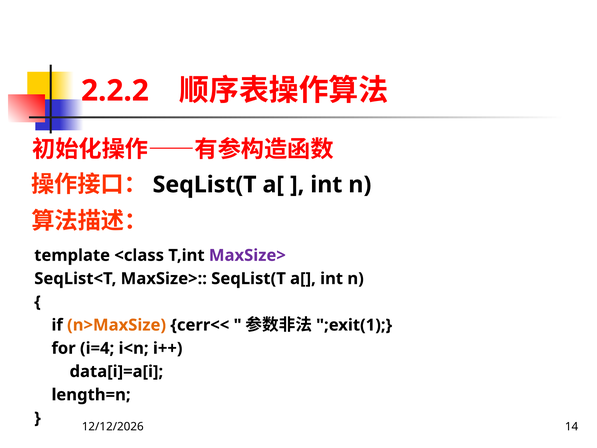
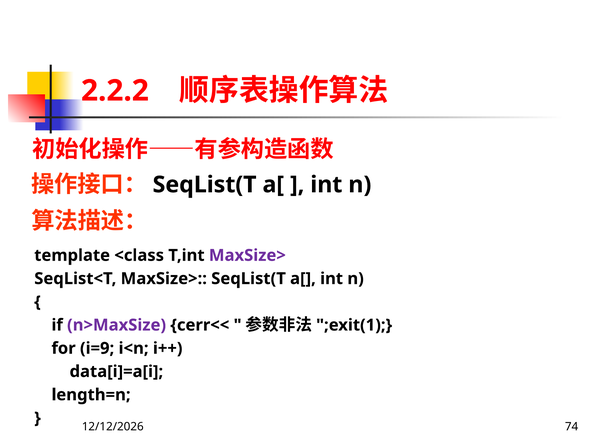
n>MaxSize colour: orange -> purple (117, 325)
i=4: i=4 -> i=9 (97, 348)
14: 14 -> 74 (572, 426)
